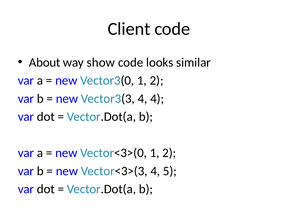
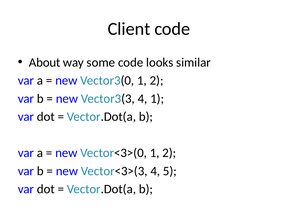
show: show -> some (101, 62)
4 4: 4 -> 1 (157, 98)
